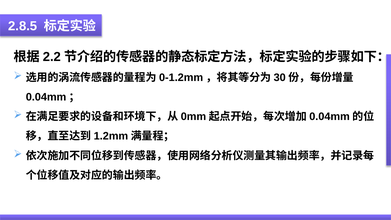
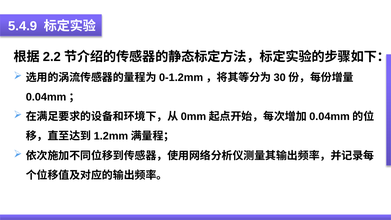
2.8.5: 2.8.5 -> 5.4.9 (23, 26)
